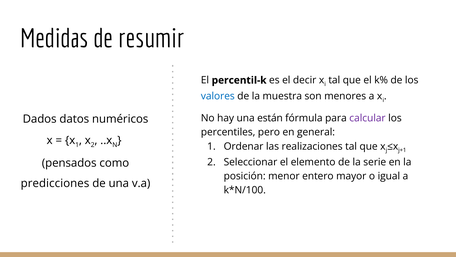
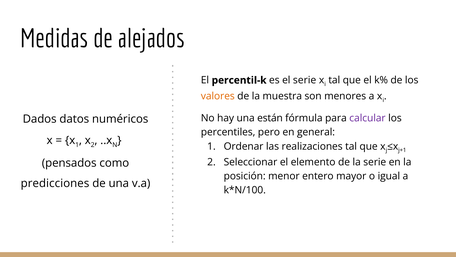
resumir: resumir -> alejados (152, 39)
el decir: decir -> serie (305, 80)
valores colour: blue -> orange (218, 96)
